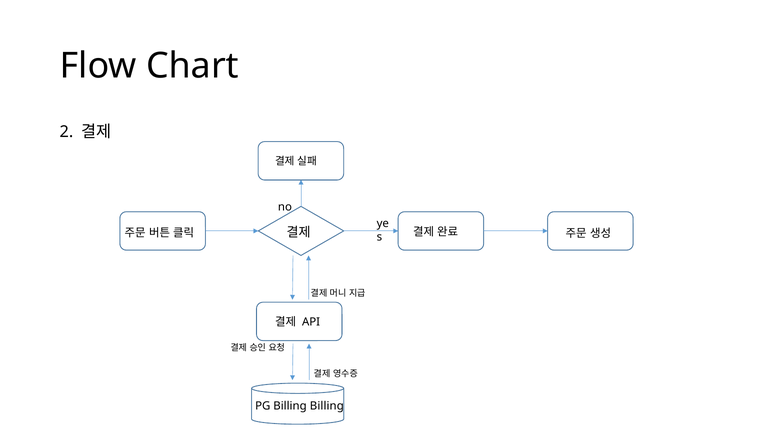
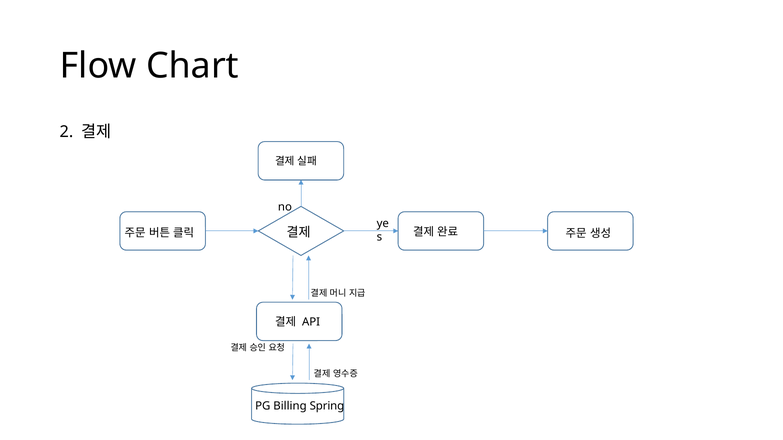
Billing Billing: Billing -> Spring (327, 406)
